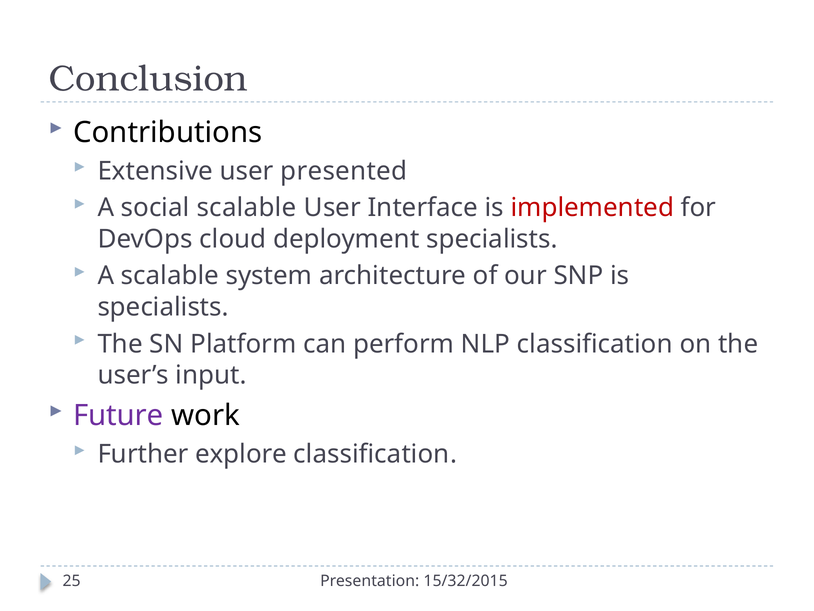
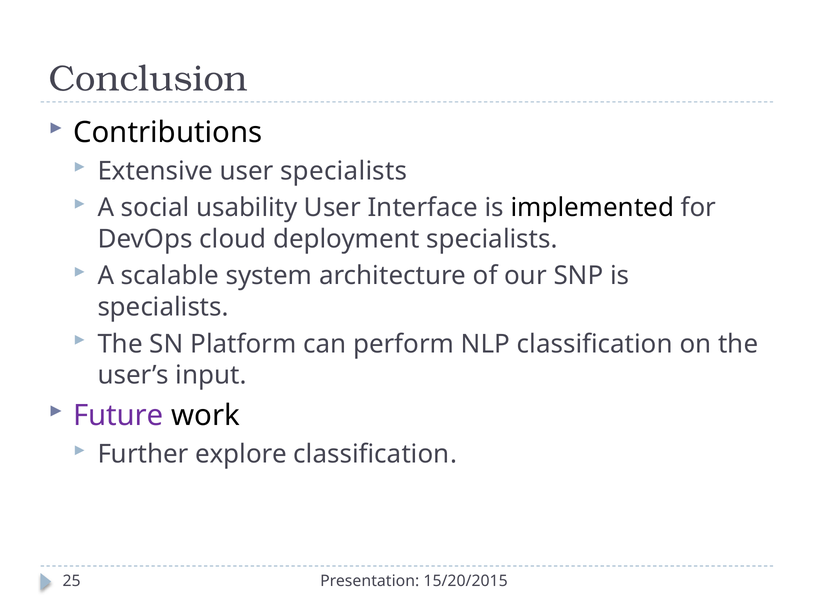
user presented: presented -> specialists (344, 171)
social scalable: scalable -> usability (247, 208)
implemented colour: red -> black (592, 208)
15/32/2015: 15/32/2015 -> 15/20/2015 (466, 580)
